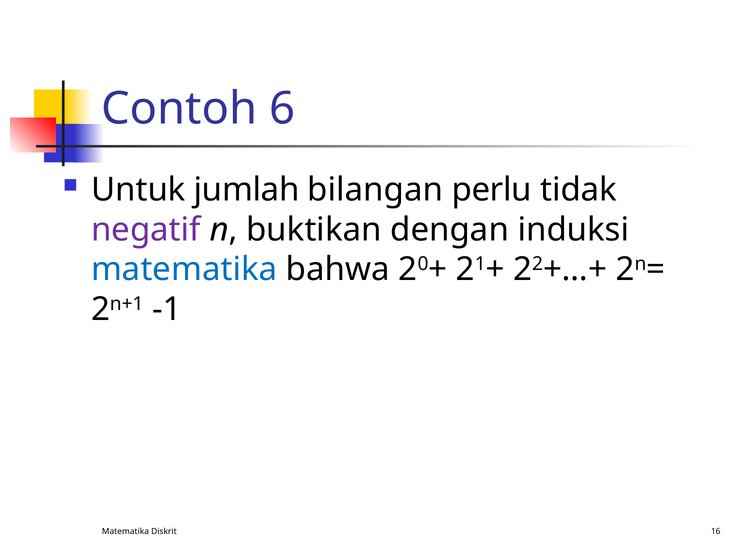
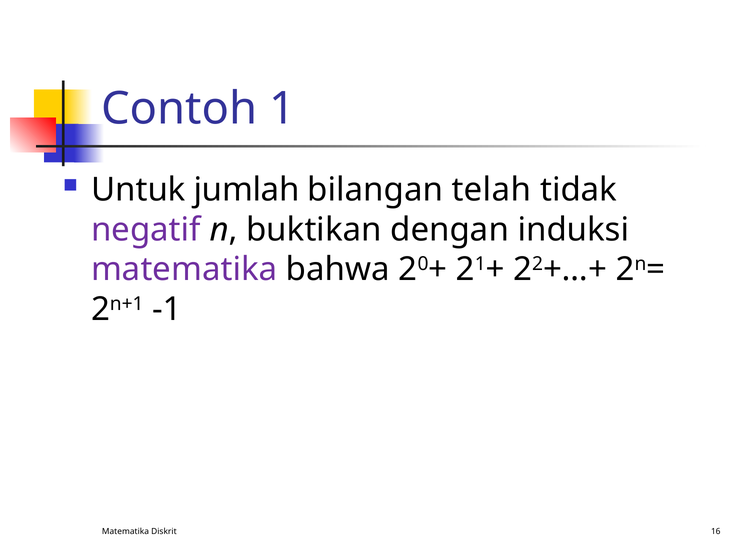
6: 6 -> 1 (282, 109)
perlu: perlu -> telah (491, 190)
matematika colour: blue -> purple (184, 269)
